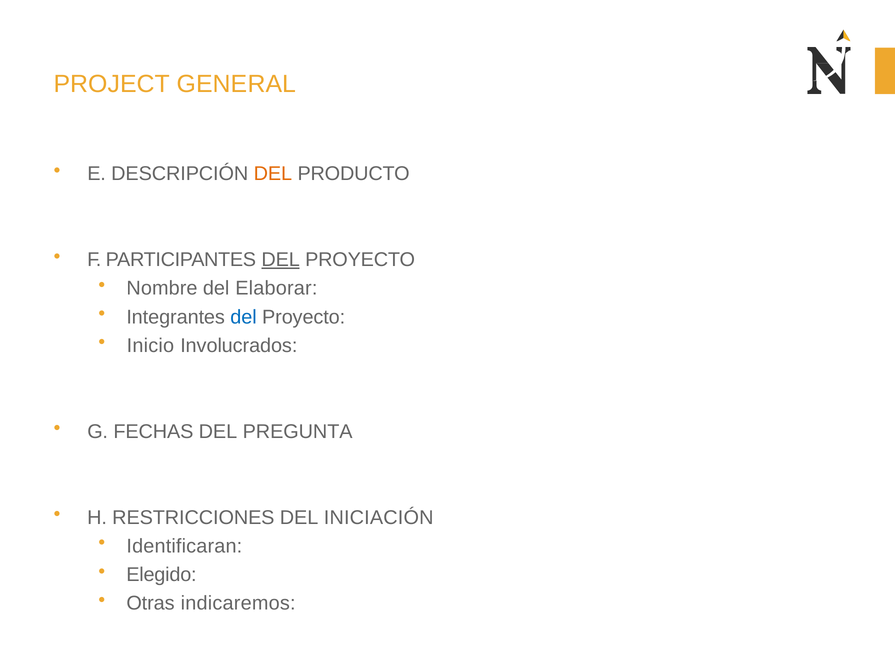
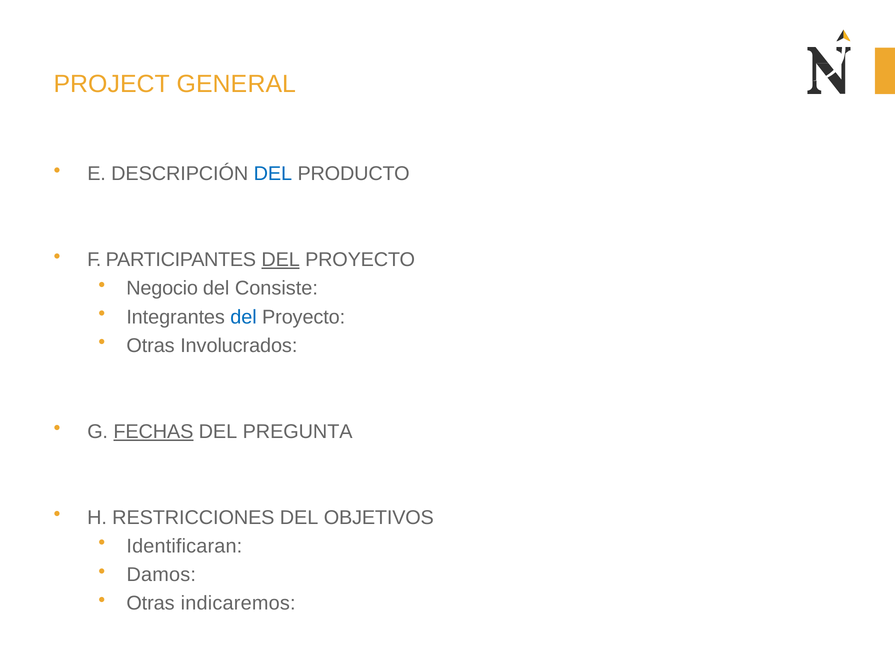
DEL colour: orange -> blue (273, 174)
Nombre: Nombre -> Negocio (162, 289)
Elaborar: Elaborar -> Consiste (276, 289)
Inicio: Inicio -> Otras (151, 346)
FECHAS underline: none -> present (153, 432)
INICIACIÓN: INICIACIÓN -> OBJETIVOS (379, 518)
Elegido: Elegido -> Damos (161, 575)
